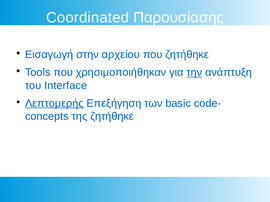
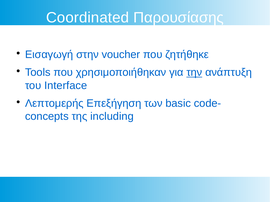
αρχείου: αρχείου -> voucher (121, 55)
Λεπτομερής underline: present -> none (54, 104)
της ζητήθηκε: ζητήθηκε -> including (112, 117)
